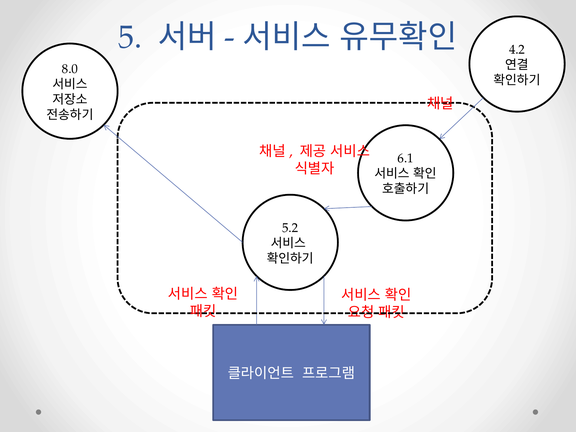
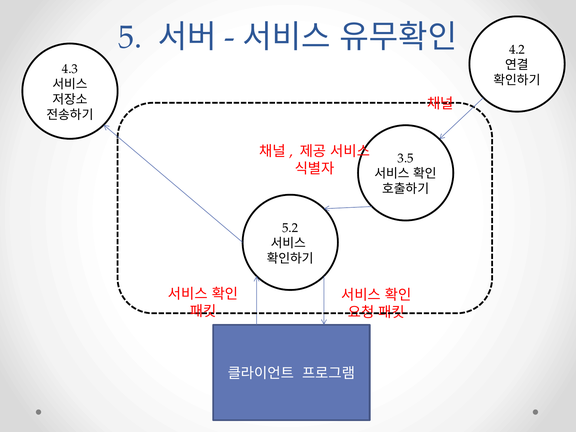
8.0: 8.0 -> 4.3 (70, 69)
6.1: 6.1 -> 3.5 (406, 158)
